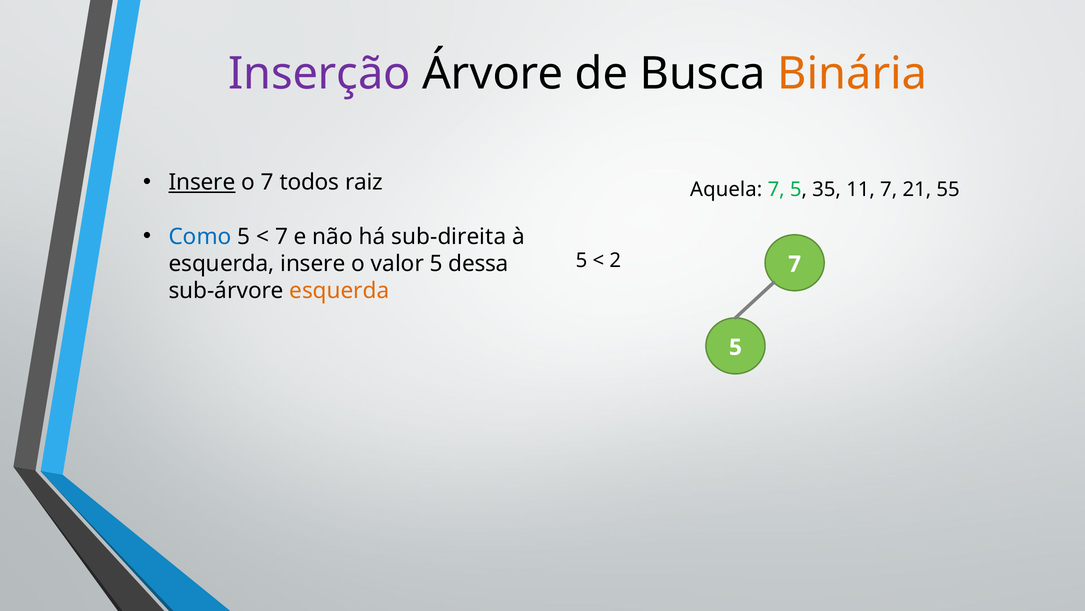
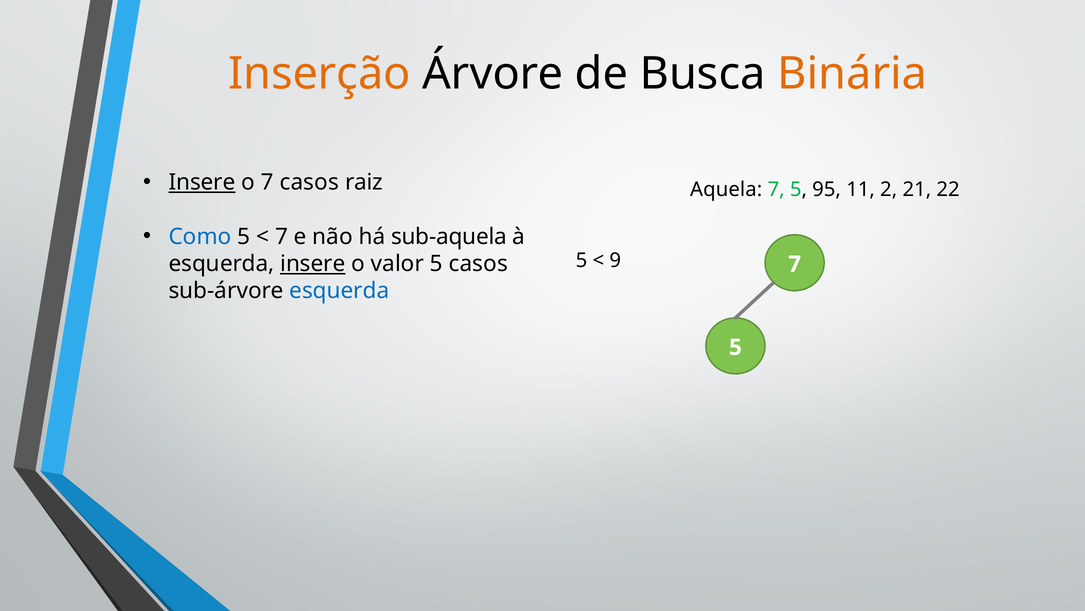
Inserção colour: purple -> orange (319, 74)
7 todos: todos -> casos (309, 182)
35: 35 -> 95 (827, 189)
11 7: 7 -> 2 (889, 189)
55: 55 -> 22 (948, 189)
sub-direita: sub-direita -> sub-aquela (449, 236)
2: 2 -> 9 (615, 260)
insere underline: none -> present (313, 264)
5 dessa: dessa -> casos (478, 264)
esquerda colour: orange -> blue (339, 291)
